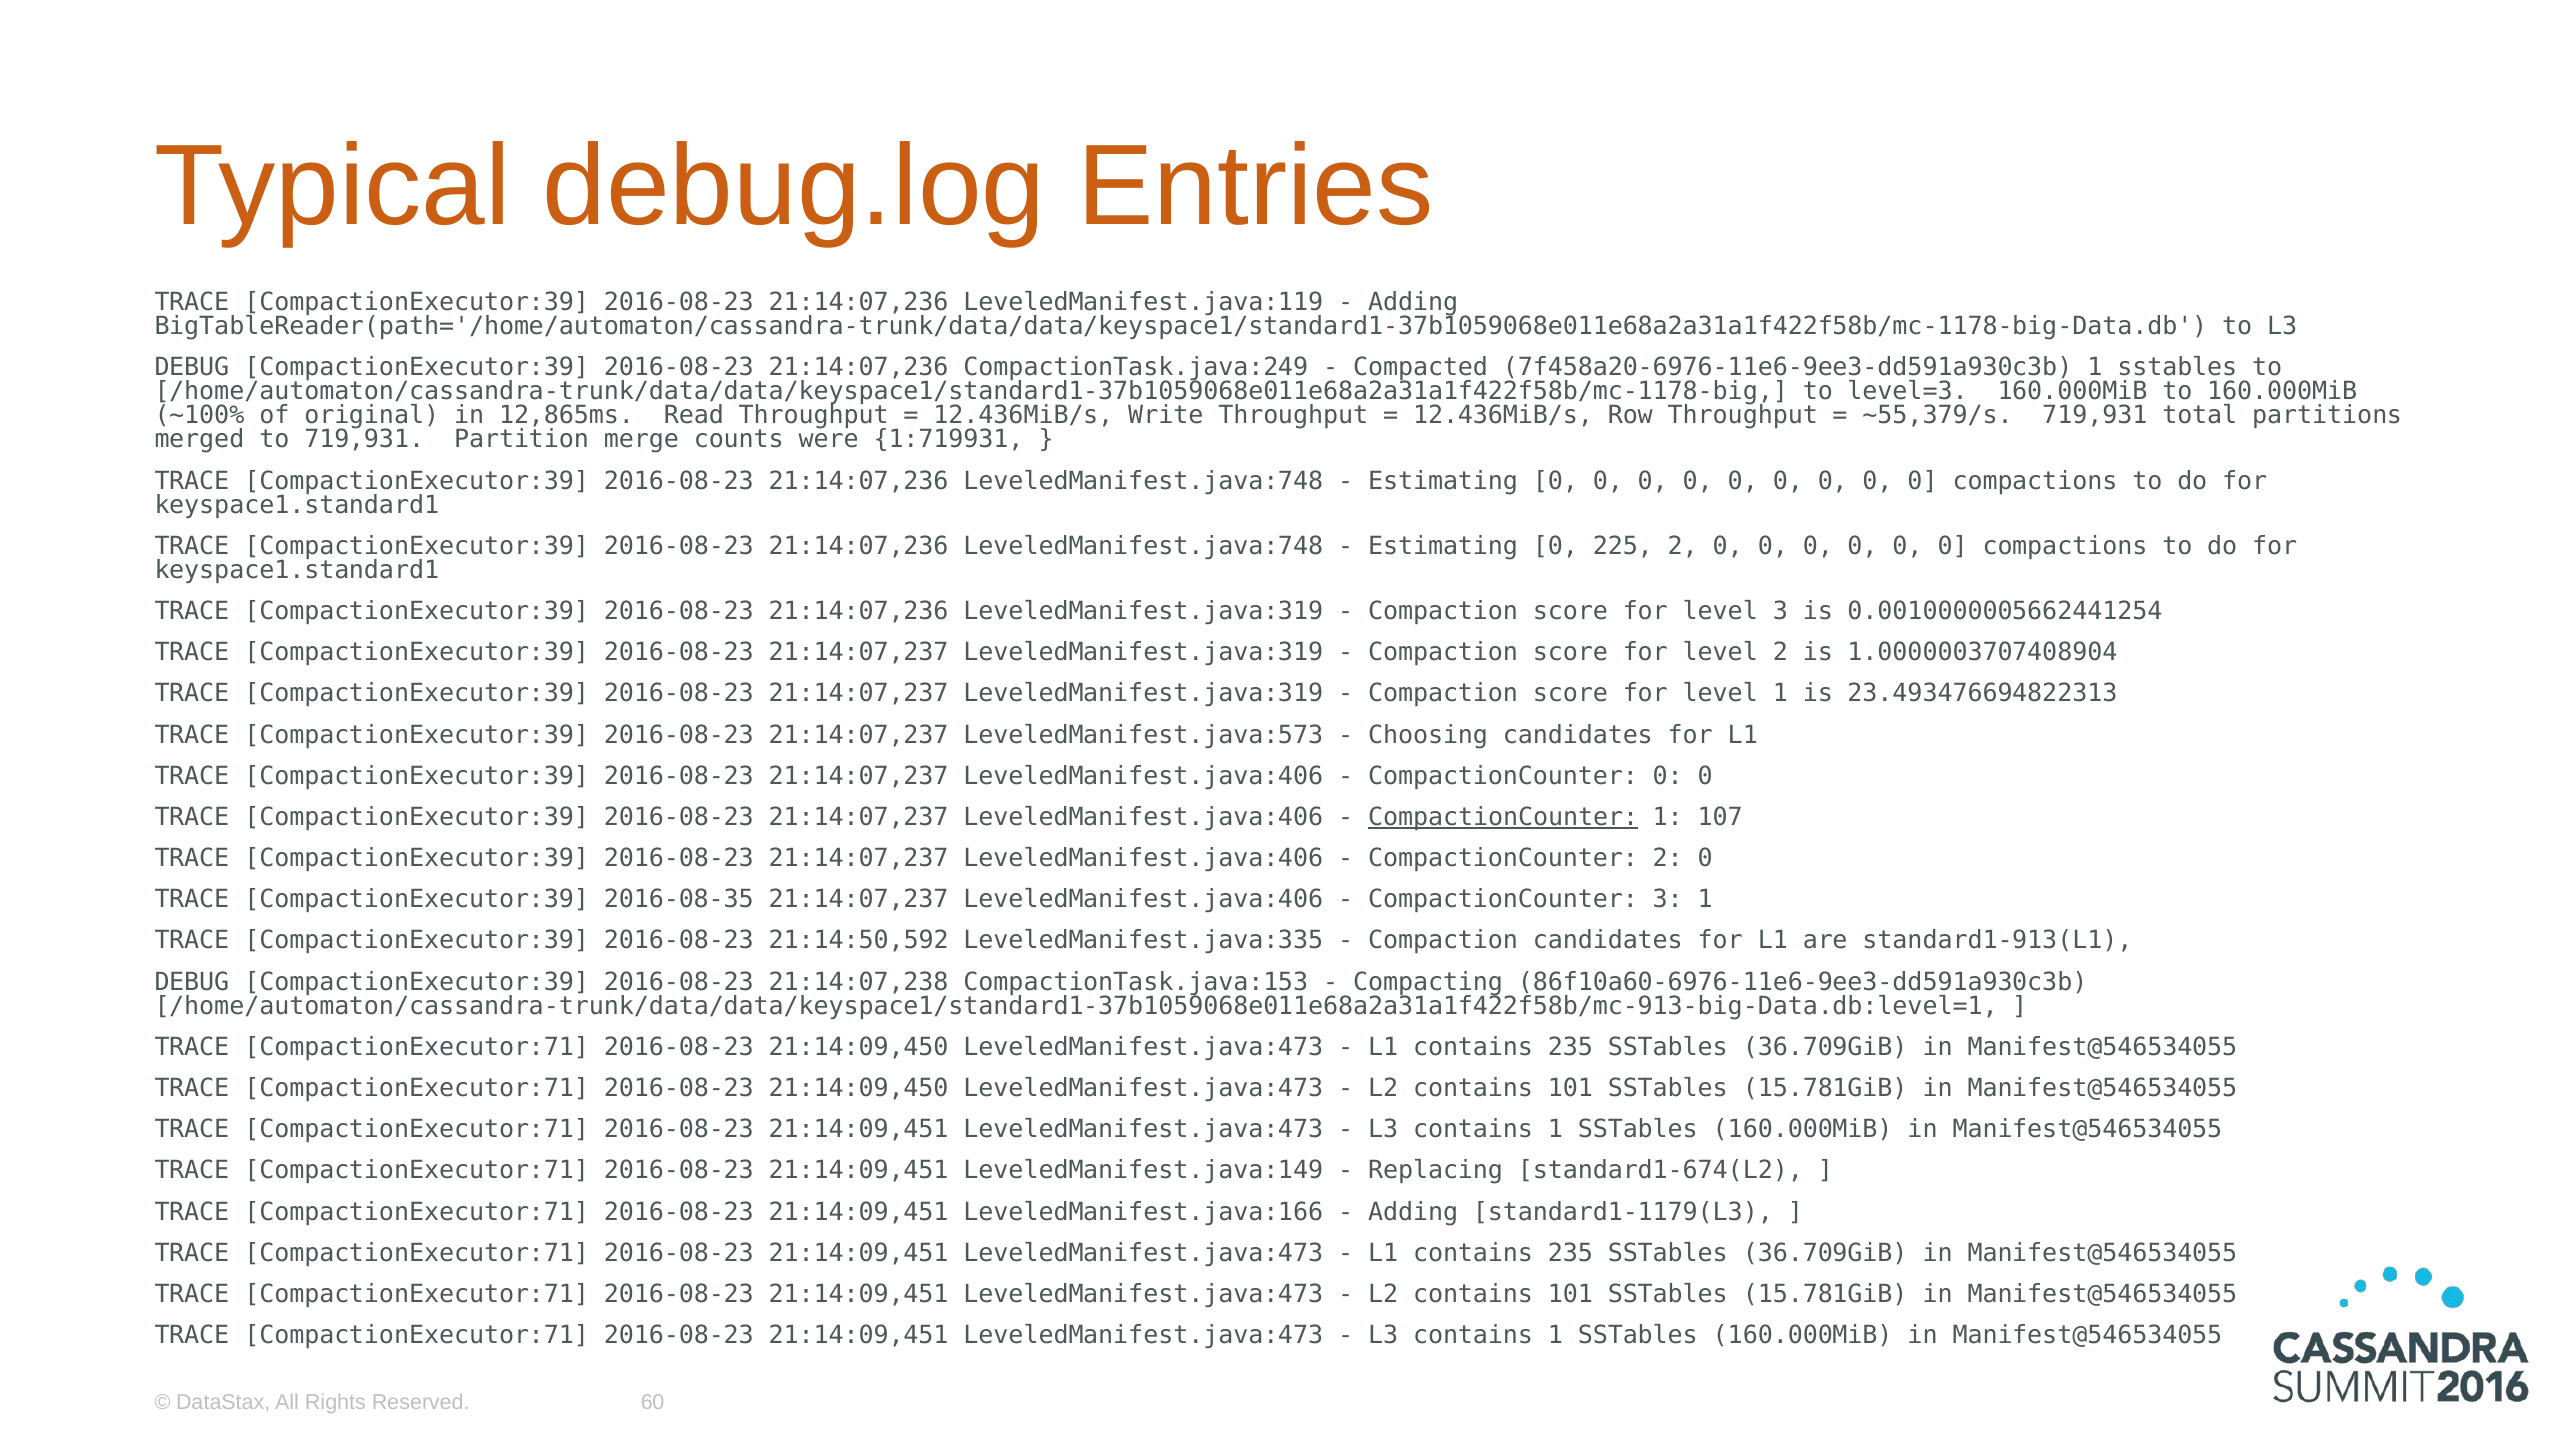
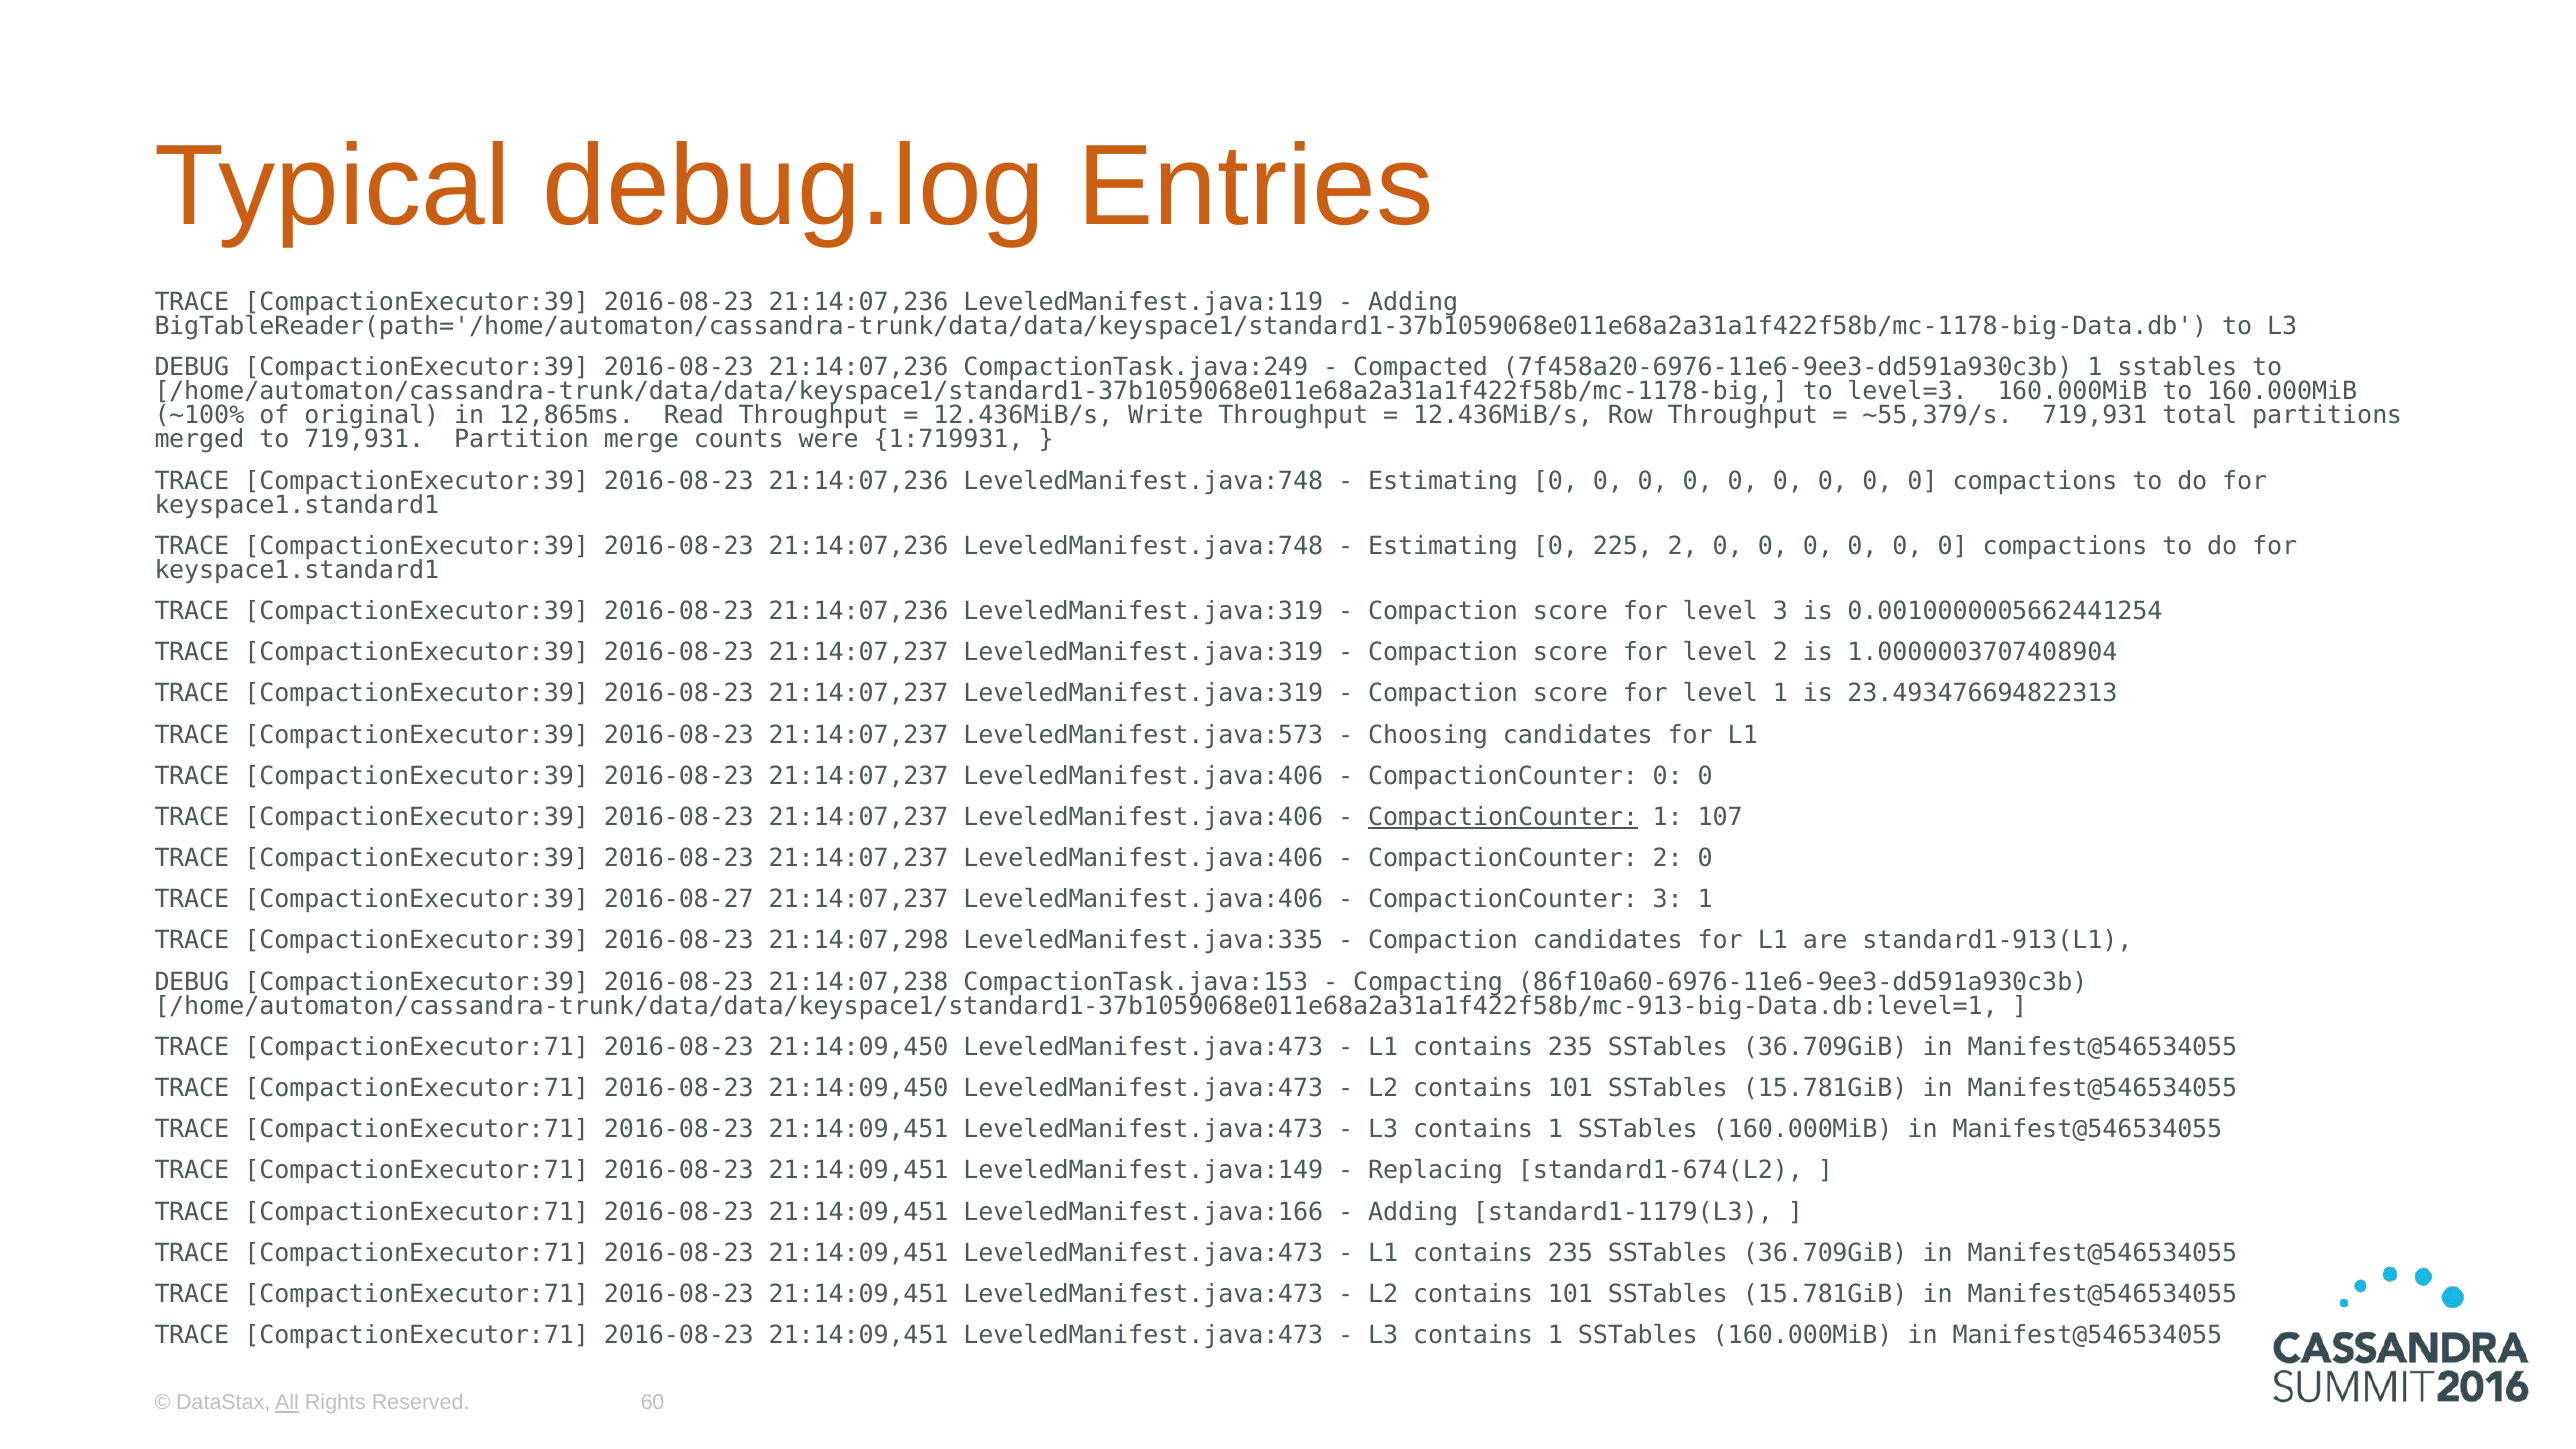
2016-08-35: 2016-08-35 -> 2016-08-27 (679, 900)
21:14:50,592: 21:14:50,592 -> 21:14:07,298 (859, 941)
All underline: none -> present (287, 1403)
